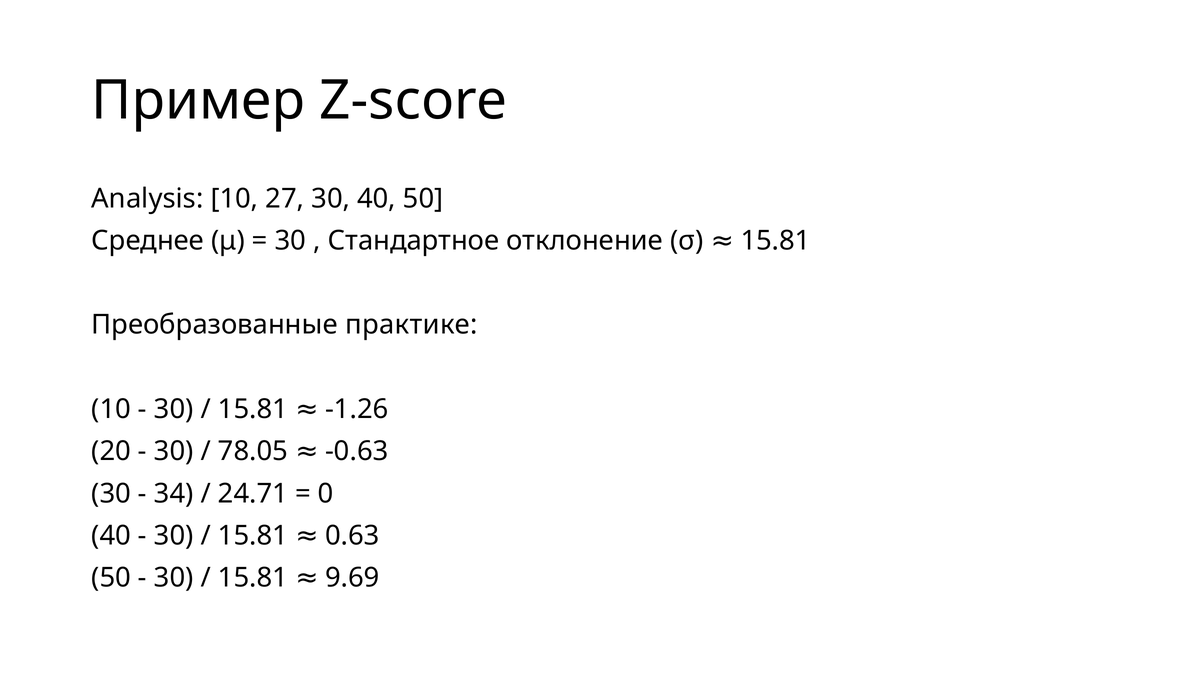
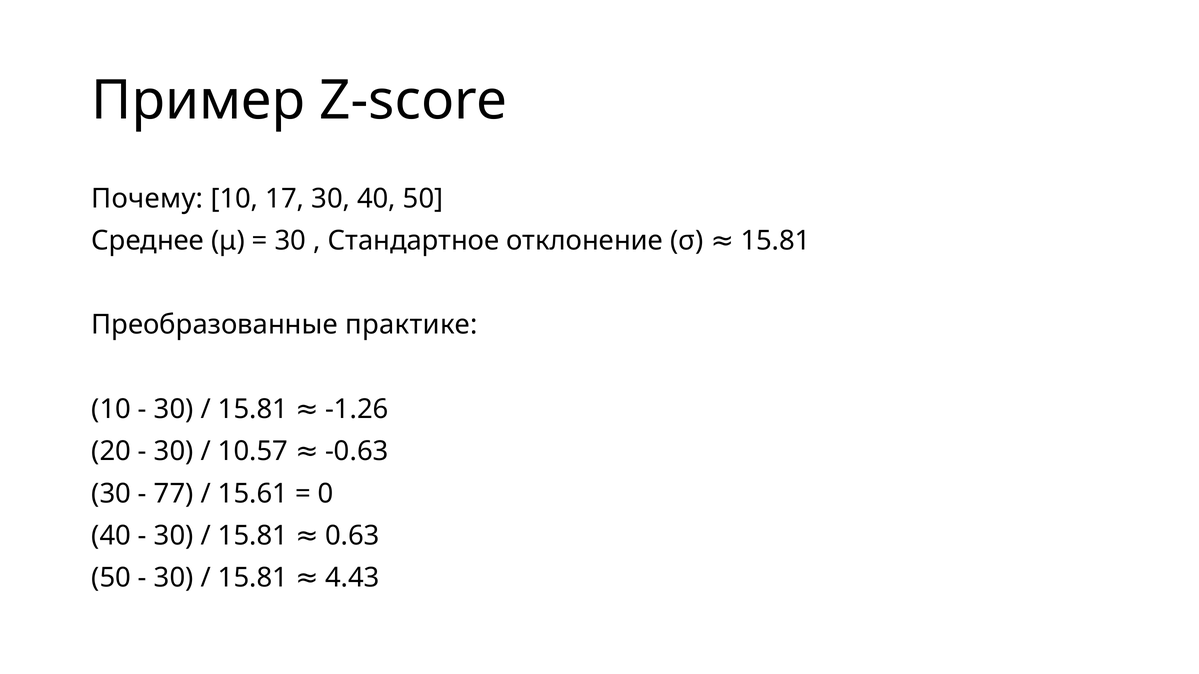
Analysis: Analysis -> Почему (147, 199)
27: 27 -> 17 (285, 199)
78.05: 78.05 -> 10.57 (253, 452)
34: 34 -> 77 (174, 494)
24.71: 24.71 -> 15.61 (253, 494)
9.69: 9.69 -> 4.43 (352, 578)
